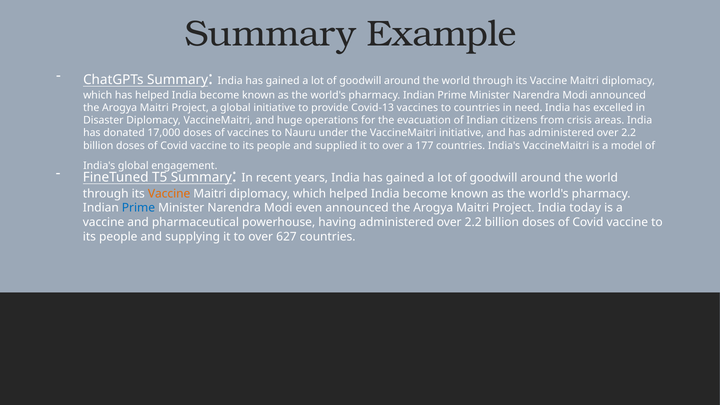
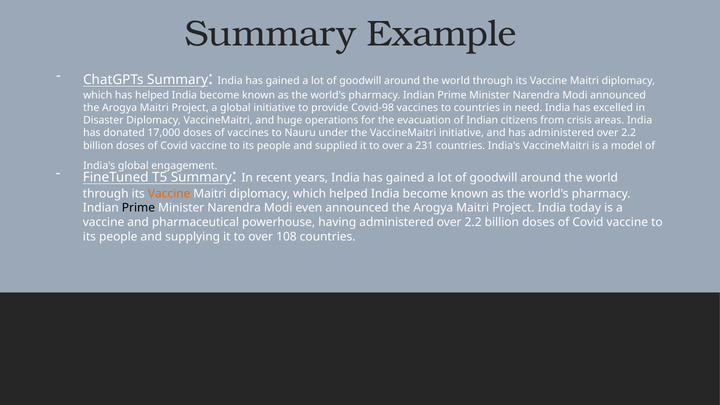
Covid-13: Covid-13 -> Covid-98 (373, 108)
177: 177 -> 231 (424, 146)
Prime colour: blue -> black (138, 208)
627: 627 -> 108 (286, 237)
